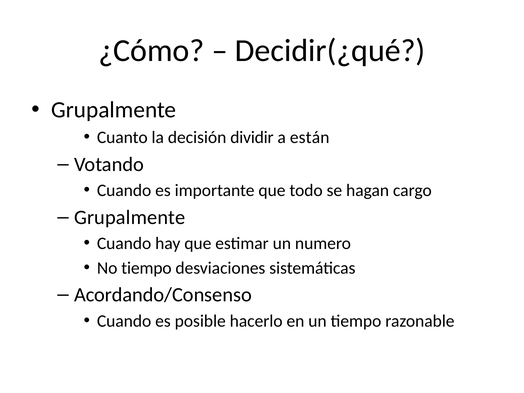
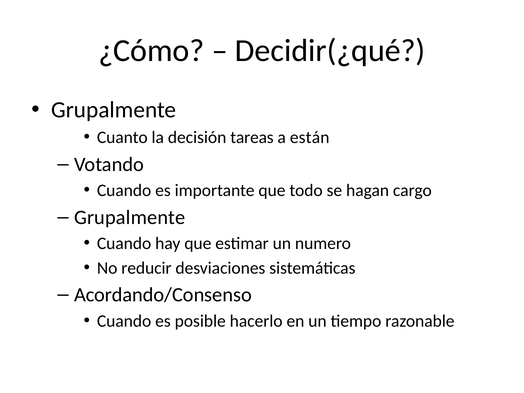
dividir: dividir -> tareas (252, 137)
No tiempo: tiempo -> reducir (146, 268)
